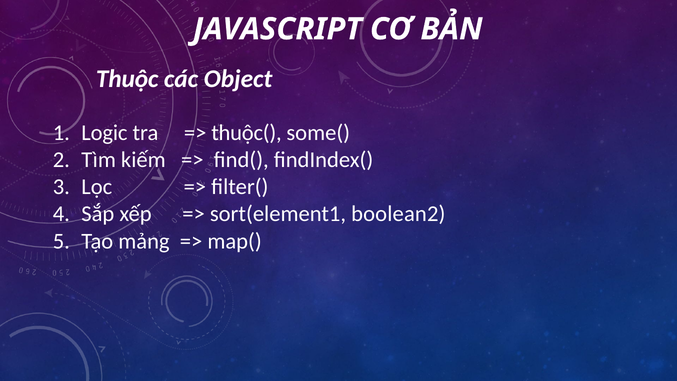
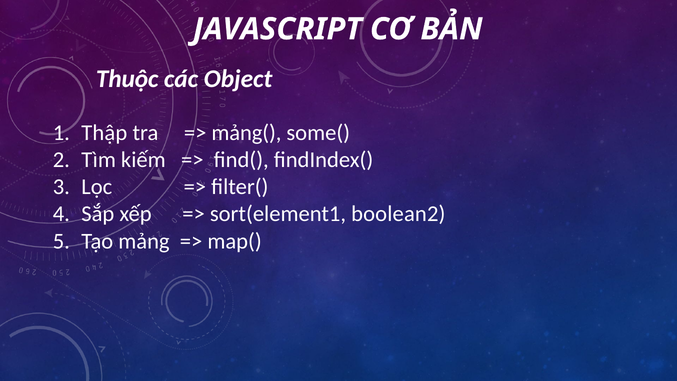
Logic: Logic -> Thập (104, 133)
thuộc(: thuộc( -> mảng( (246, 133)
